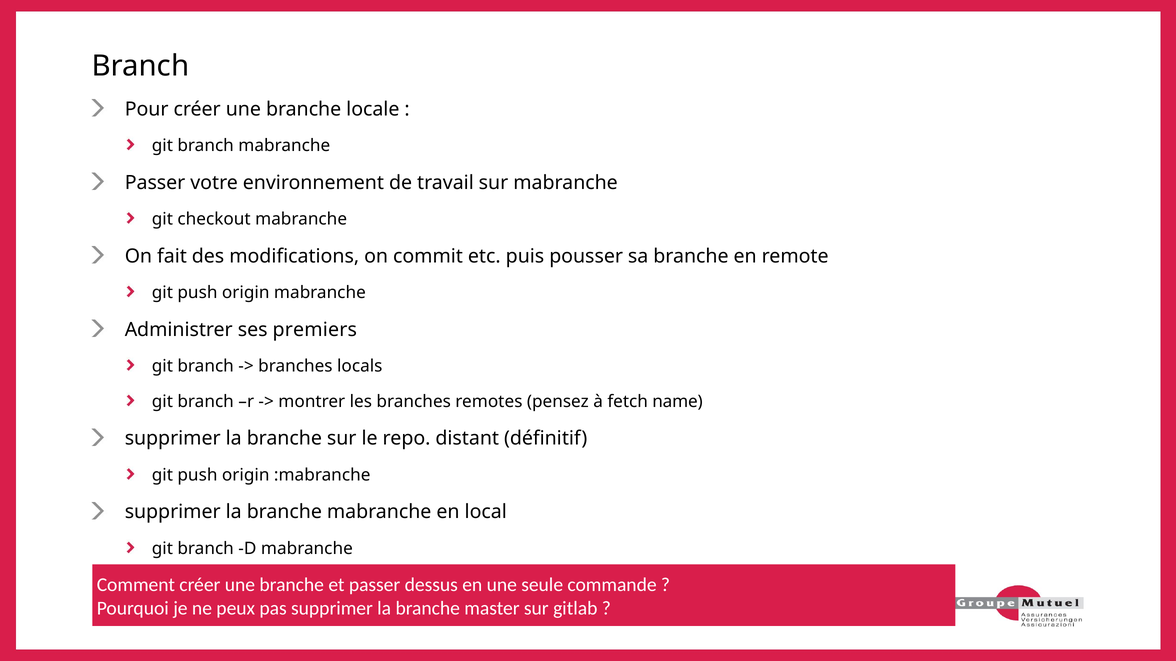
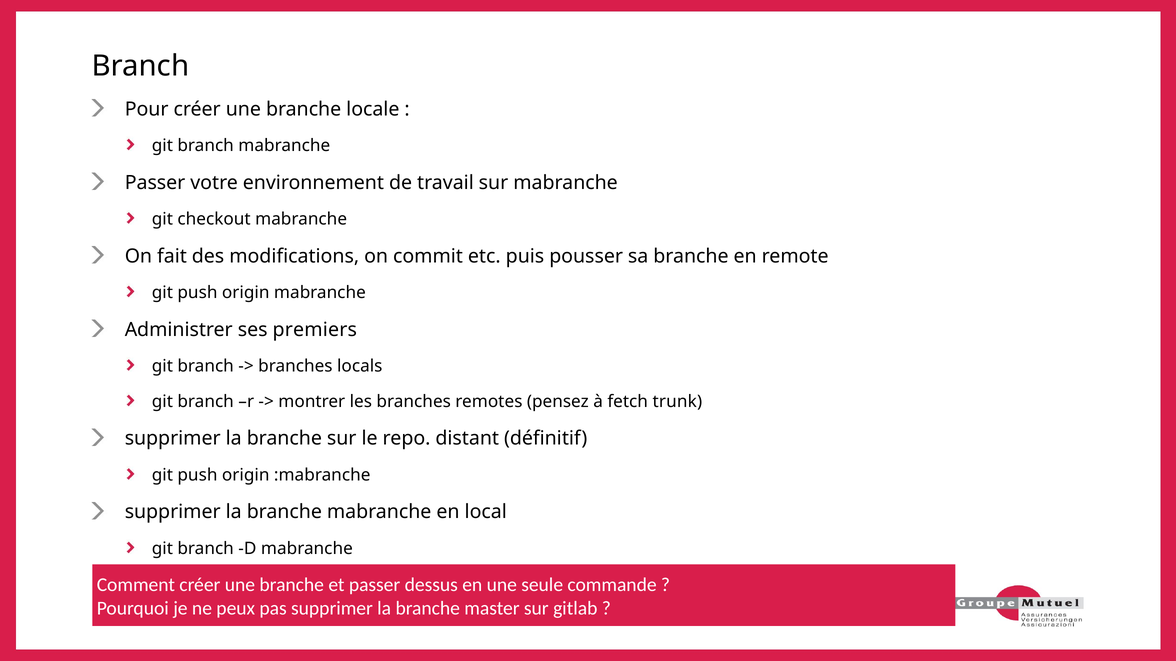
name: name -> trunk (677, 402)
